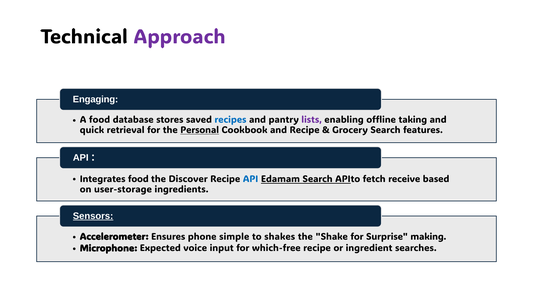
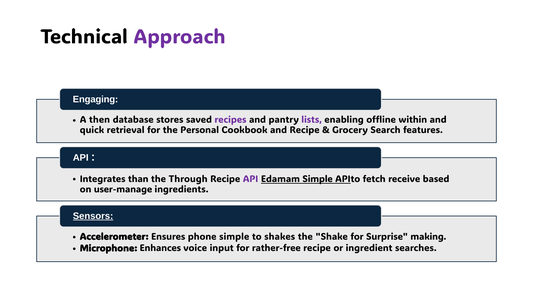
A food: food -> then (100, 120)
recipes colour: blue -> purple (230, 120)
taking: taking -> within (413, 120)
Personal underline: present -> none (200, 130)
Integrates food: food -> than (138, 179)
Discover: Discover -> Through (188, 179)
API colour: blue -> purple (251, 179)
Edamam Search: Search -> Simple (318, 179)
user-storage: user-storage -> user-manage (123, 189)
Expected: Expected -> Enhances (160, 248)
which-free: which-free -> rather-free (276, 248)
